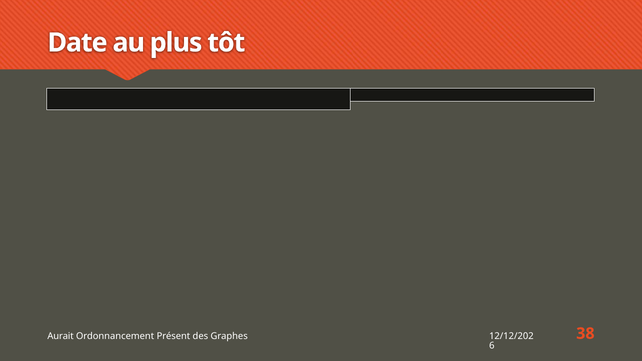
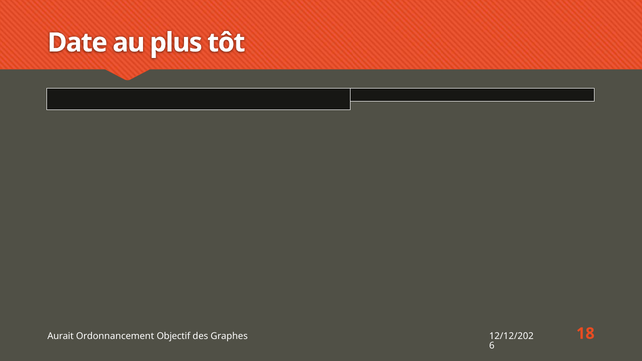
Présent: Présent -> Objectif (173, 336)
38: 38 -> 18 (585, 334)
